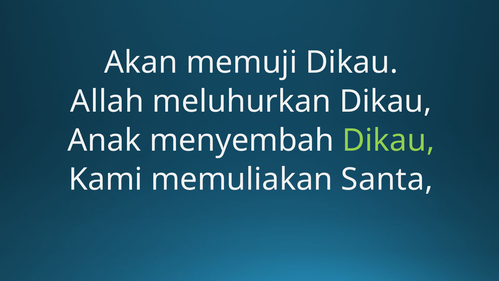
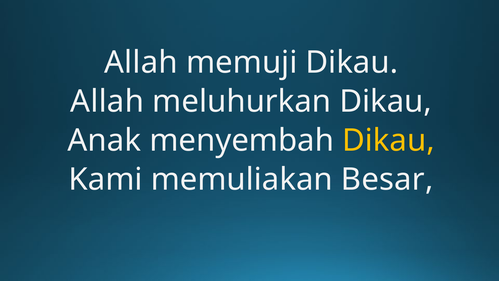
Akan: Akan -> Allah (141, 63)
Dikau colour: light green -> yellow (388, 140)
Santa: Santa -> Besar (387, 179)
